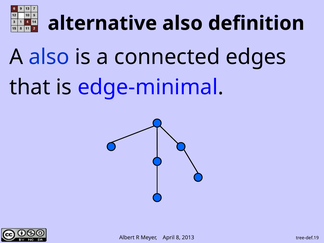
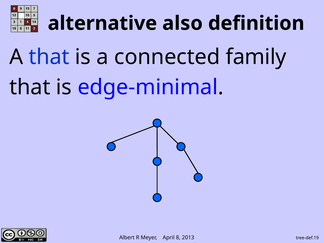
A also: also -> that (49, 57)
edges: edges -> family (256, 57)
